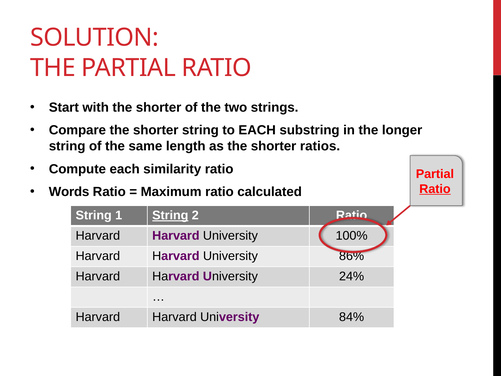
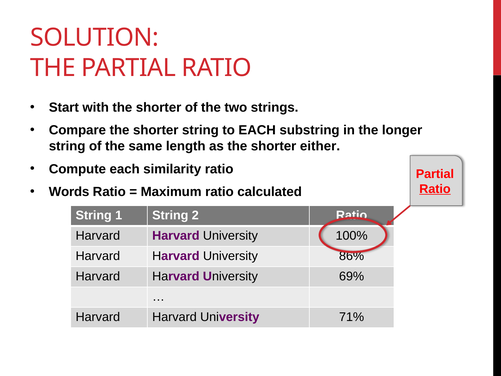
ratios: ratios -> either (320, 146)
String underline: present -> none (170, 215)
24%: 24% -> 69% (352, 276)
84%: 84% -> 71% (352, 317)
